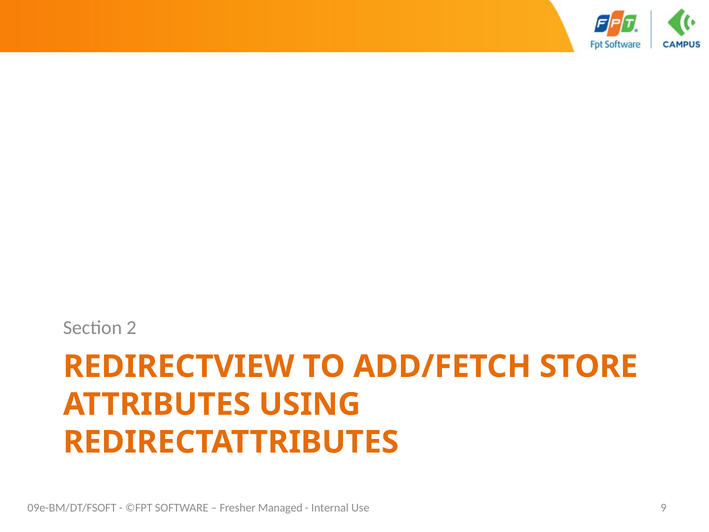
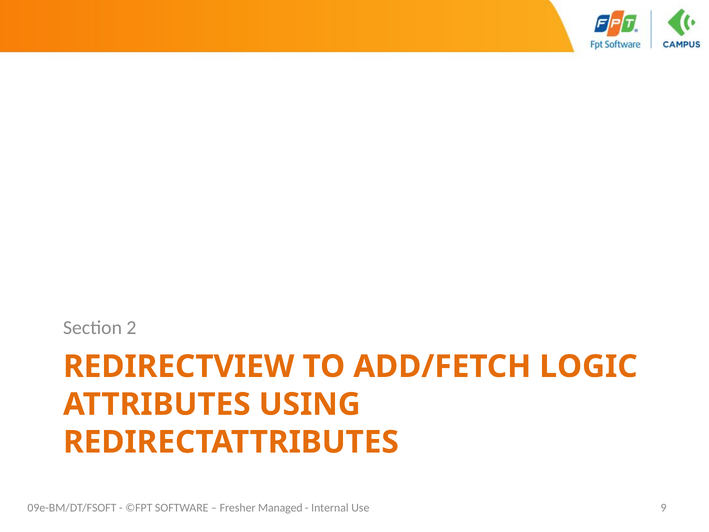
STORE: STORE -> LOGIC (589, 366)
